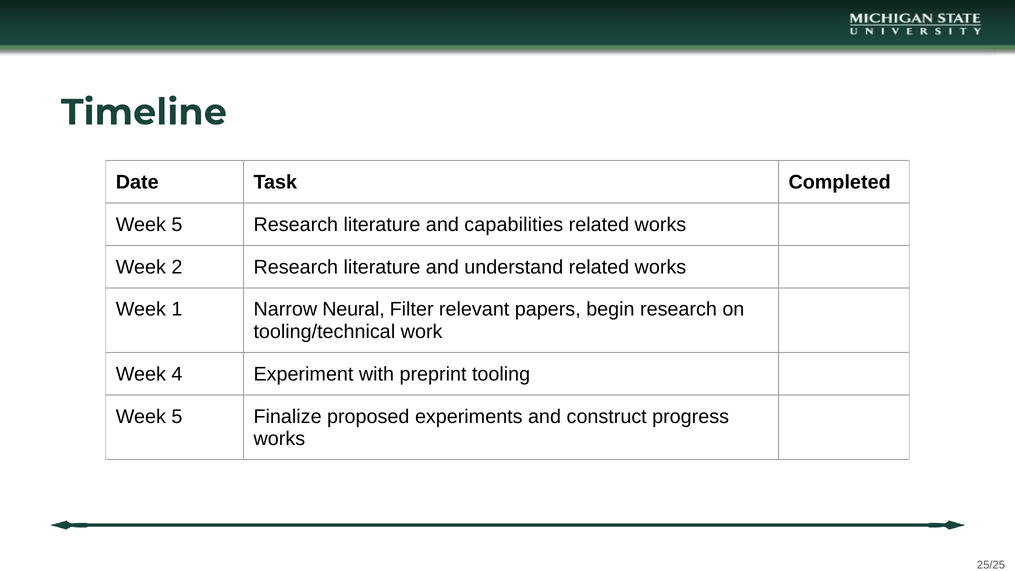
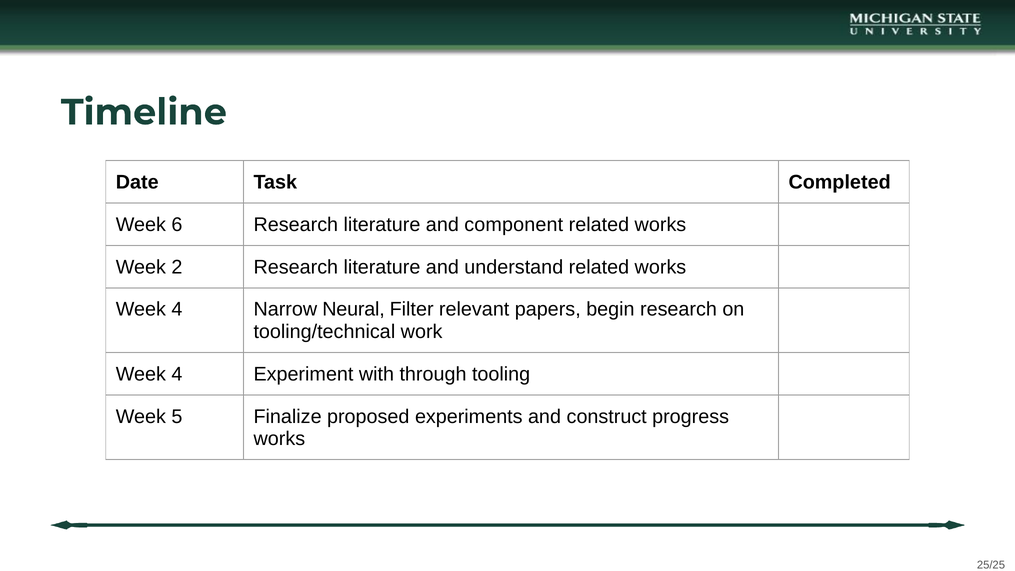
5: 5 -> 6 (177, 225)
capabilities: capabilities -> component (514, 225)
1: 1 -> 4 (177, 309)
preprint: preprint -> through (433, 374)
